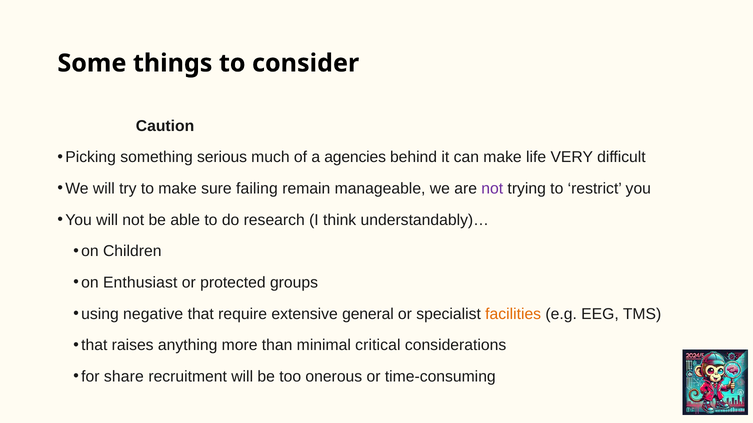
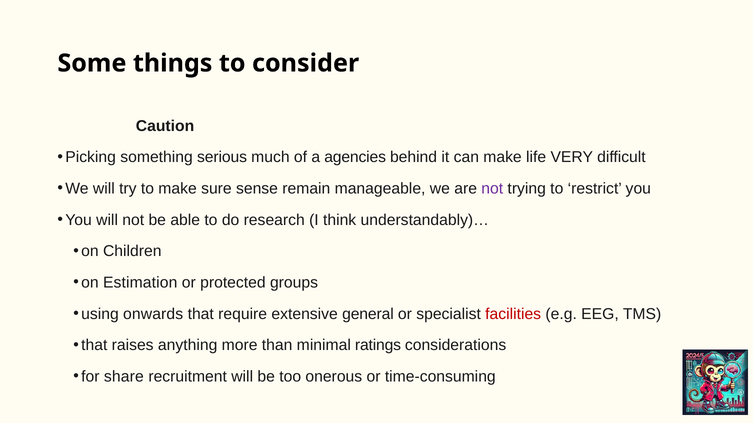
failing: failing -> sense (257, 189)
Enthusiast: Enthusiast -> Estimation (140, 283)
negative: negative -> onwards (153, 314)
facilities colour: orange -> red (513, 314)
critical: critical -> ratings (378, 346)
